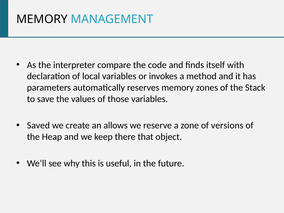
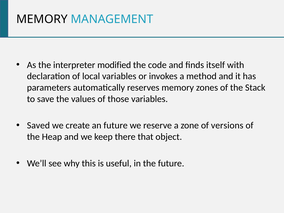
compare: compare -> modified (114, 65)
an allows: allows -> future (116, 125)
